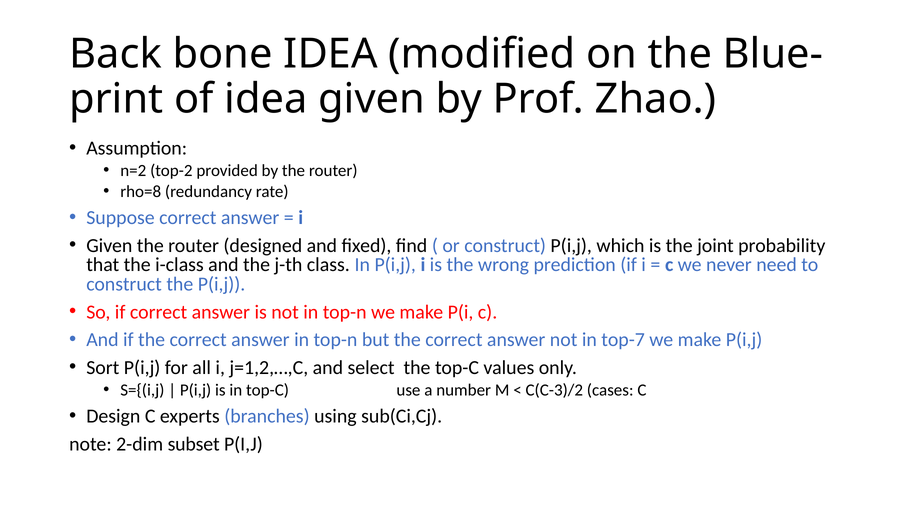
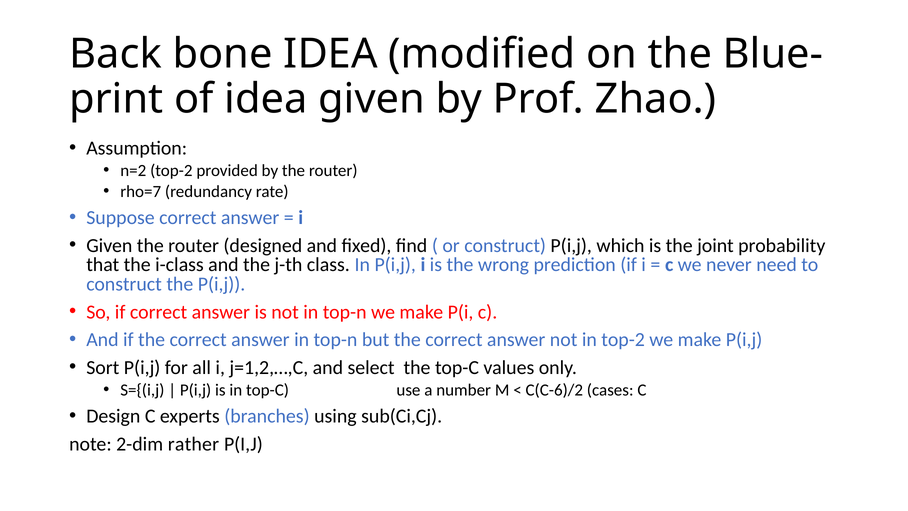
rho=8: rho=8 -> rho=7 (141, 191)
in top-7: top-7 -> top-2 (623, 340)
C(C-3)/2: C(C-3)/2 -> C(C-6)/2 (554, 390)
subset: subset -> rather (193, 444)
